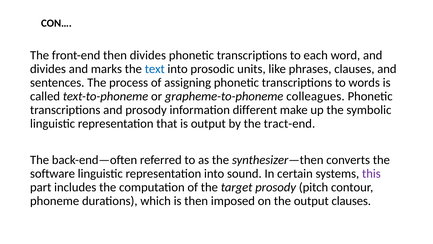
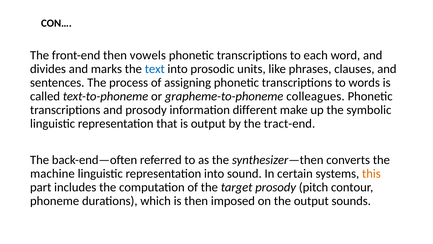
then divides: divides -> vowels (148, 55)
software: software -> machine (52, 173)
this colour: purple -> orange (371, 173)
output clauses: clauses -> sounds (351, 201)
